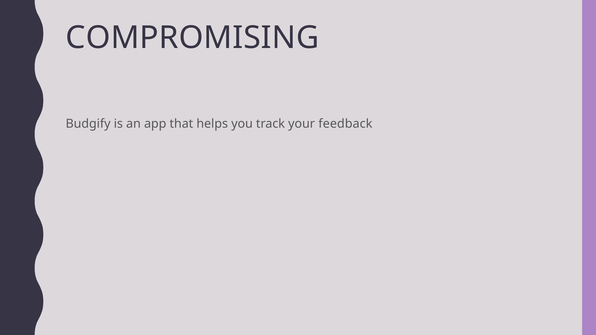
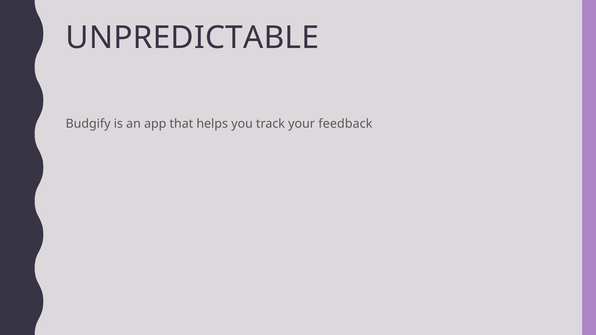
COMPROMISING: COMPROMISING -> UNPREDICTABLE (192, 38)
